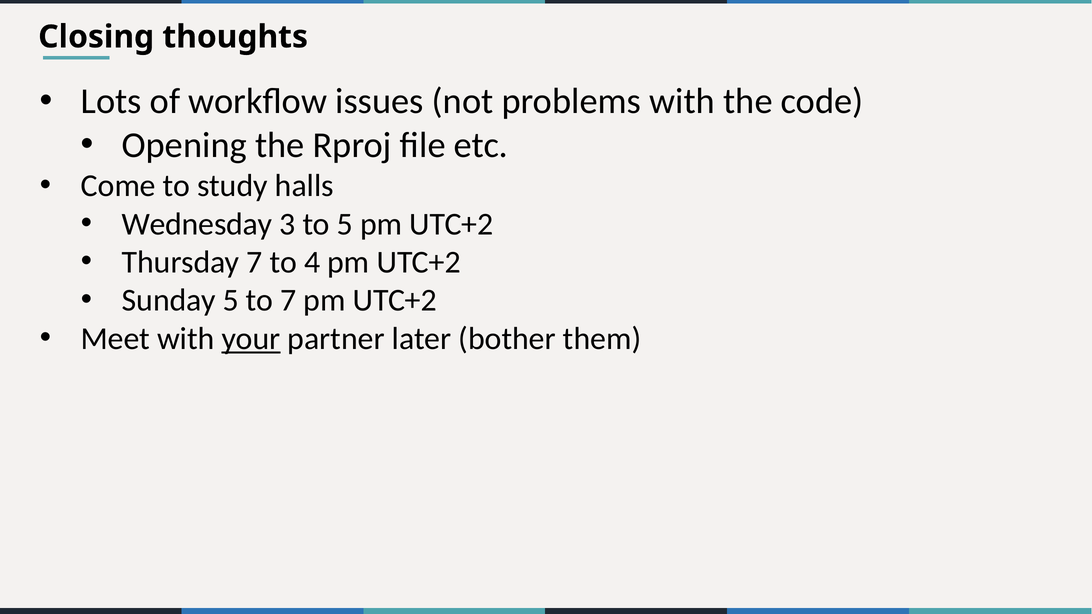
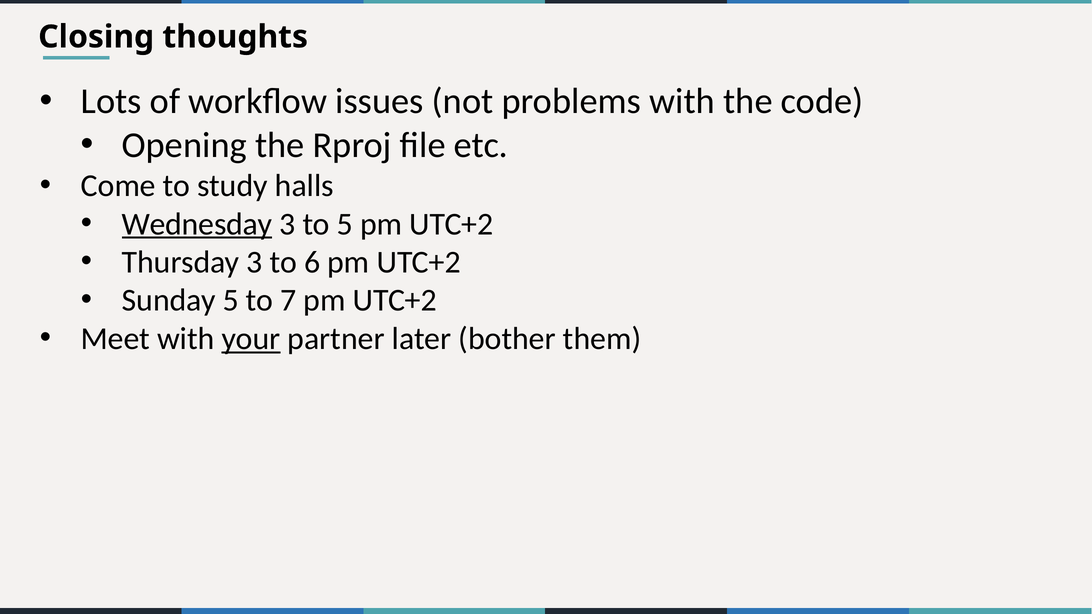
Wednesday underline: none -> present (197, 224)
Thursday 7: 7 -> 3 (254, 262)
4: 4 -> 6 (312, 262)
